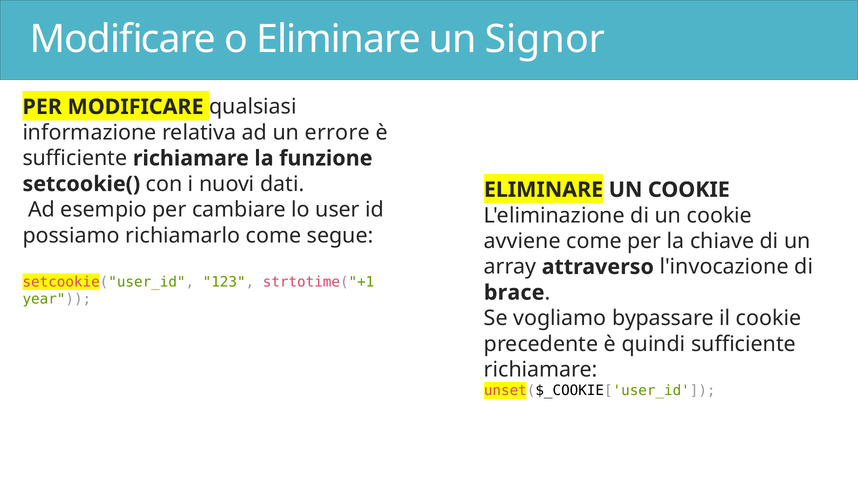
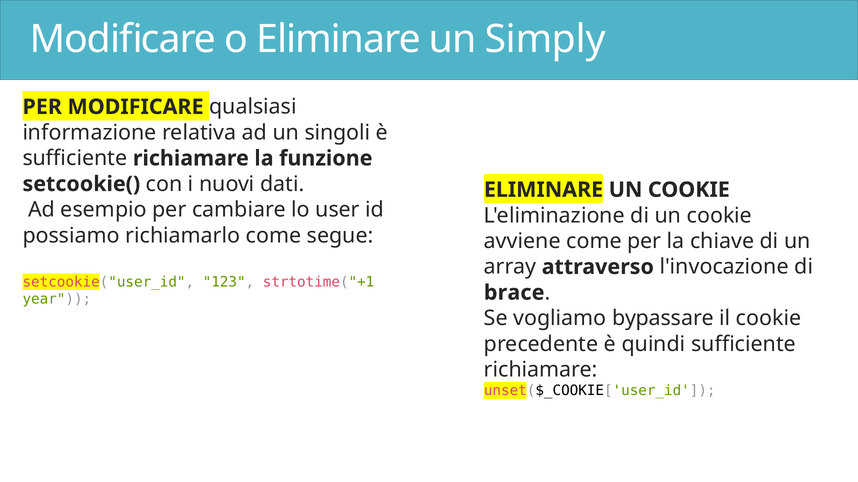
Signor: Signor -> Simply (545, 40)
errore: errore -> singoli (337, 133)
